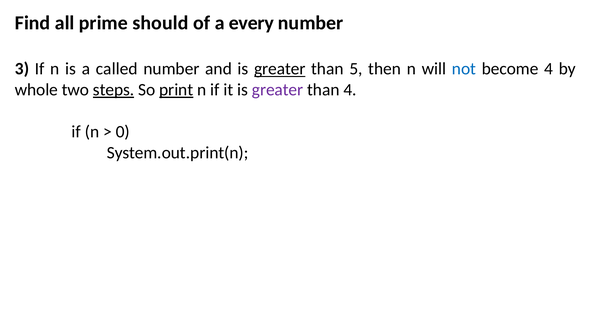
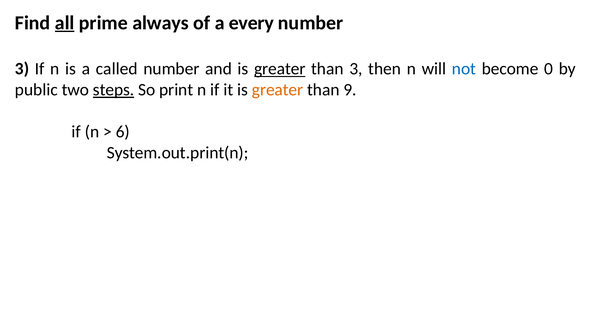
all underline: none -> present (65, 23)
should: should -> always (161, 23)
than 5: 5 -> 3 (356, 69)
become 4: 4 -> 0 (549, 69)
whole: whole -> public (36, 90)
print underline: present -> none (176, 90)
greater colour: purple -> orange (278, 90)
than 4: 4 -> 9 (350, 90)
0: 0 -> 6 (123, 132)
